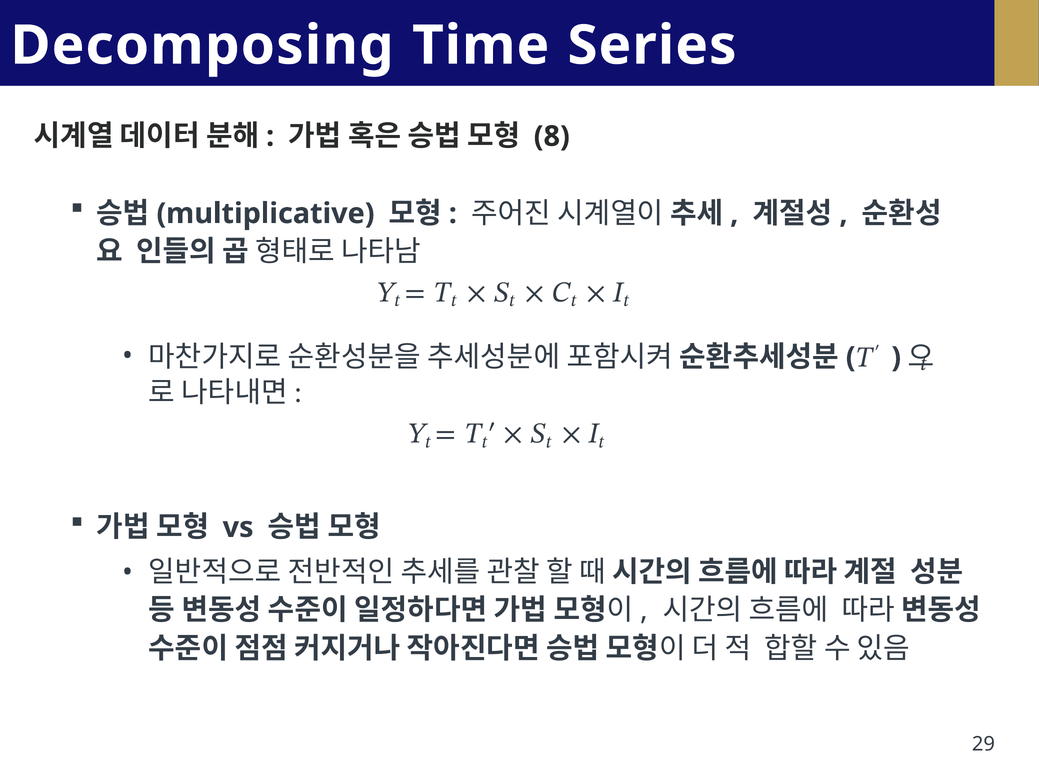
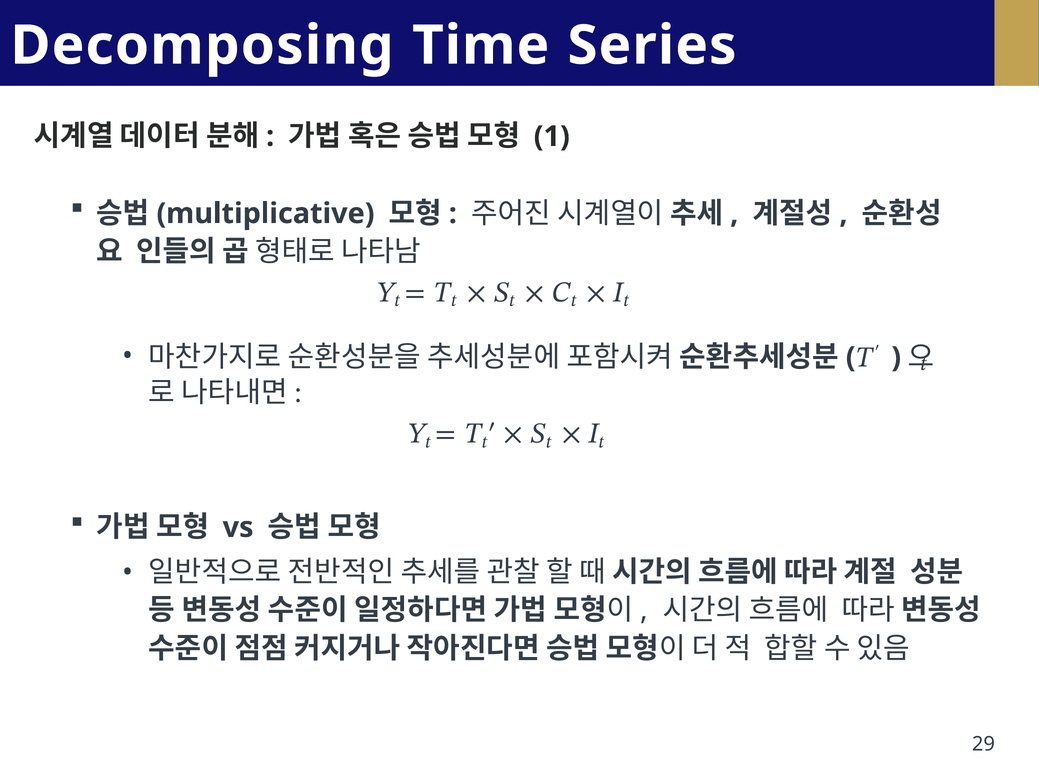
8: 8 -> 1 (552, 136)
